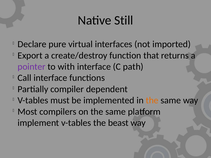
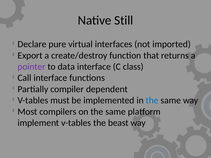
with: with -> data (66, 67)
path: path -> class (133, 67)
the colour: orange -> blue (152, 101)
